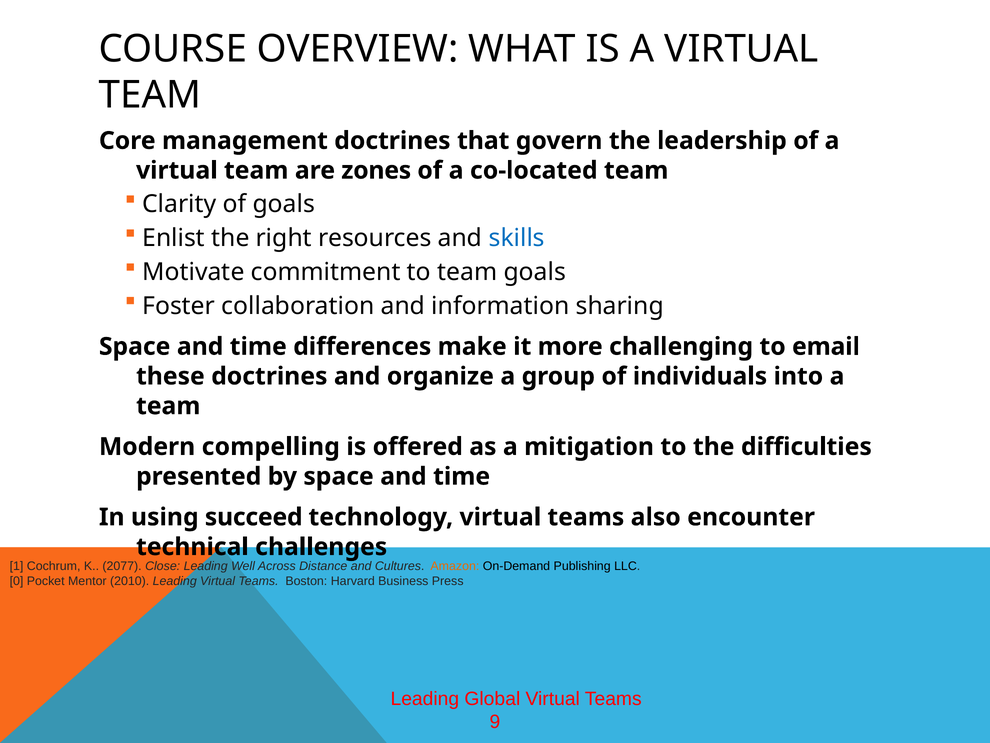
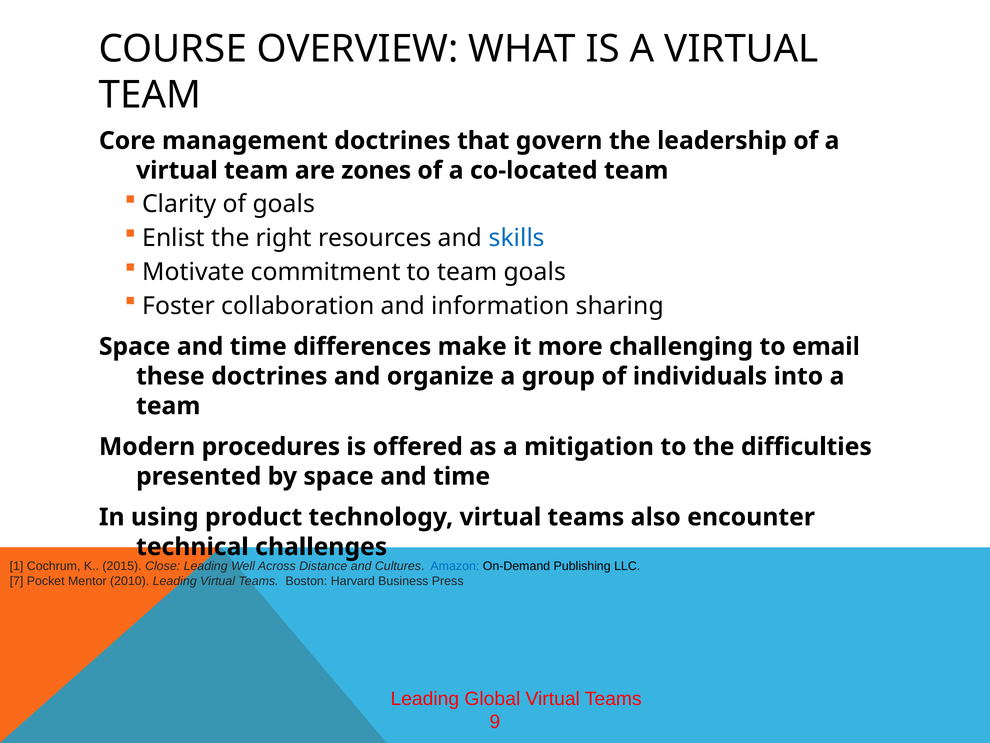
compelling: compelling -> procedures (271, 446)
succeed: succeed -> product (254, 517)
2077: 2077 -> 2015 (122, 566)
Amazon colour: orange -> blue (455, 566)
0: 0 -> 7 (17, 581)
